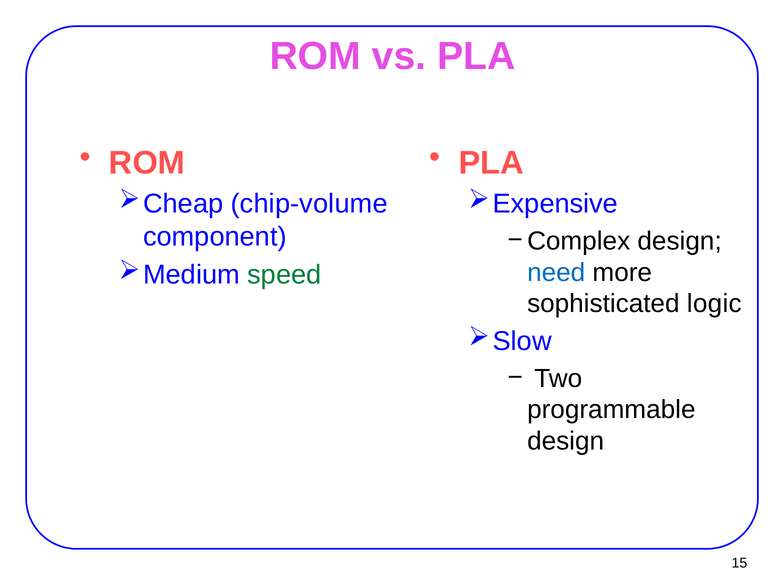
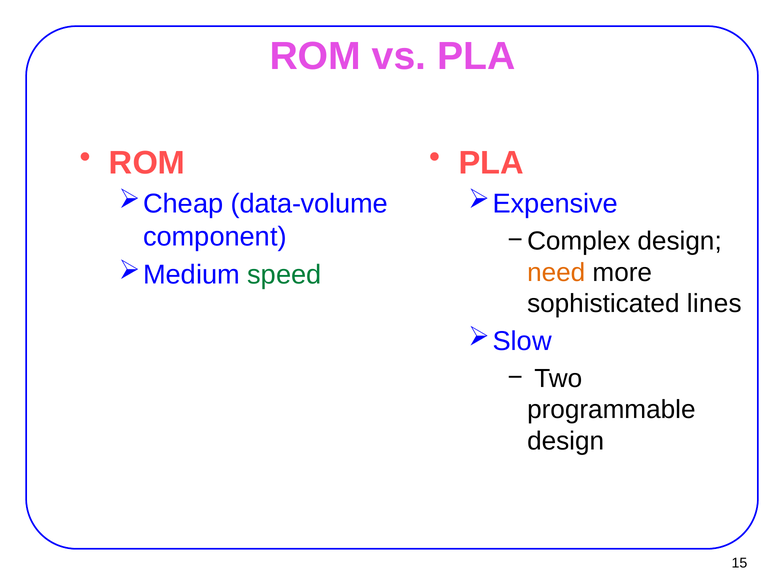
chip-volume: chip-volume -> data-volume (309, 204)
need colour: blue -> orange (556, 272)
logic: logic -> lines (714, 304)
